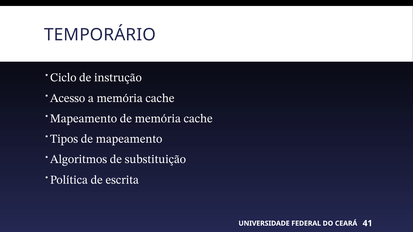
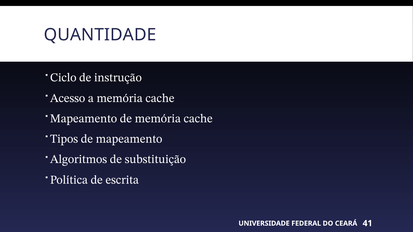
TEMPORÁRIO: TEMPORÁRIO -> QUANTIDADE (100, 35)
